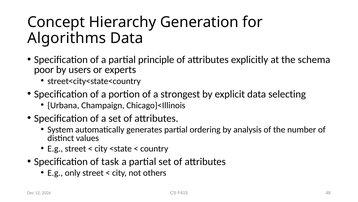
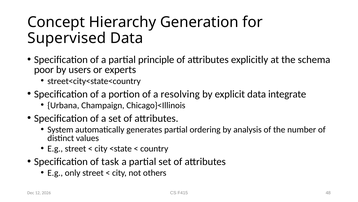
Algorithms: Algorithms -> Supervised (67, 38)
strongest: strongest -> resolving (180, 94)
selecting: selecting -> integrate (287, 94)
